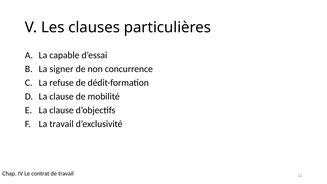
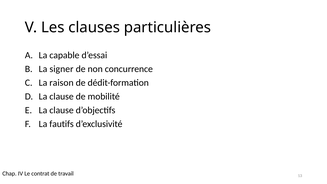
refuse: refuse -> raison (62, 83)
La travail: travail -> fautifs (62, 124)
